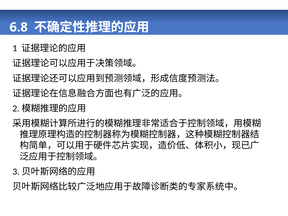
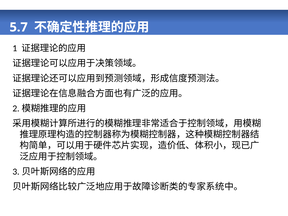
6.8: 6.8 -> 5.7 (19, 27)
